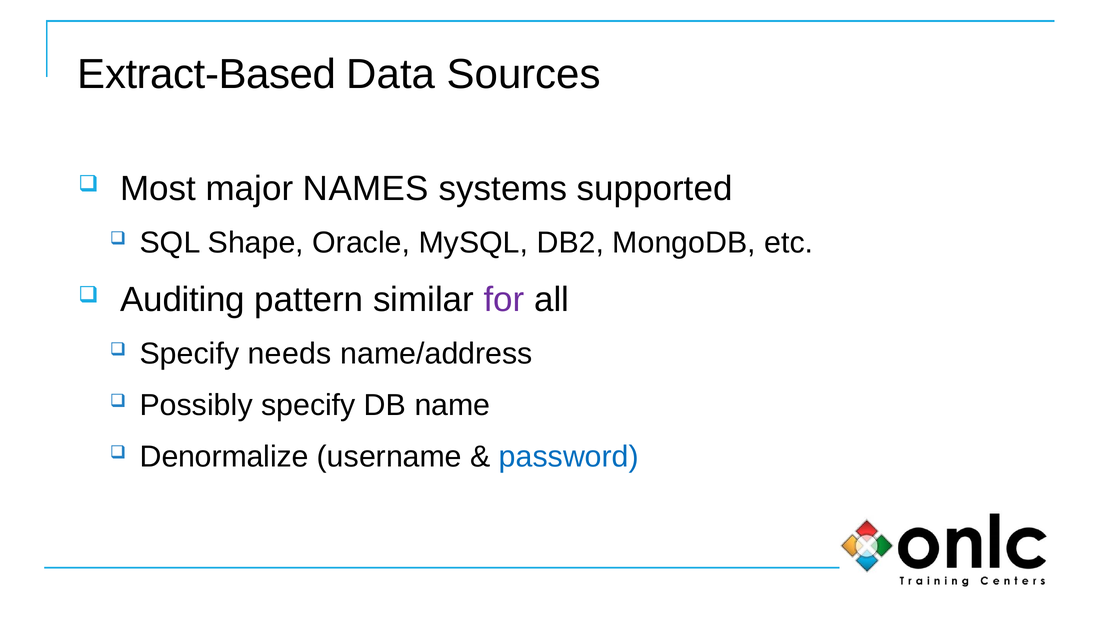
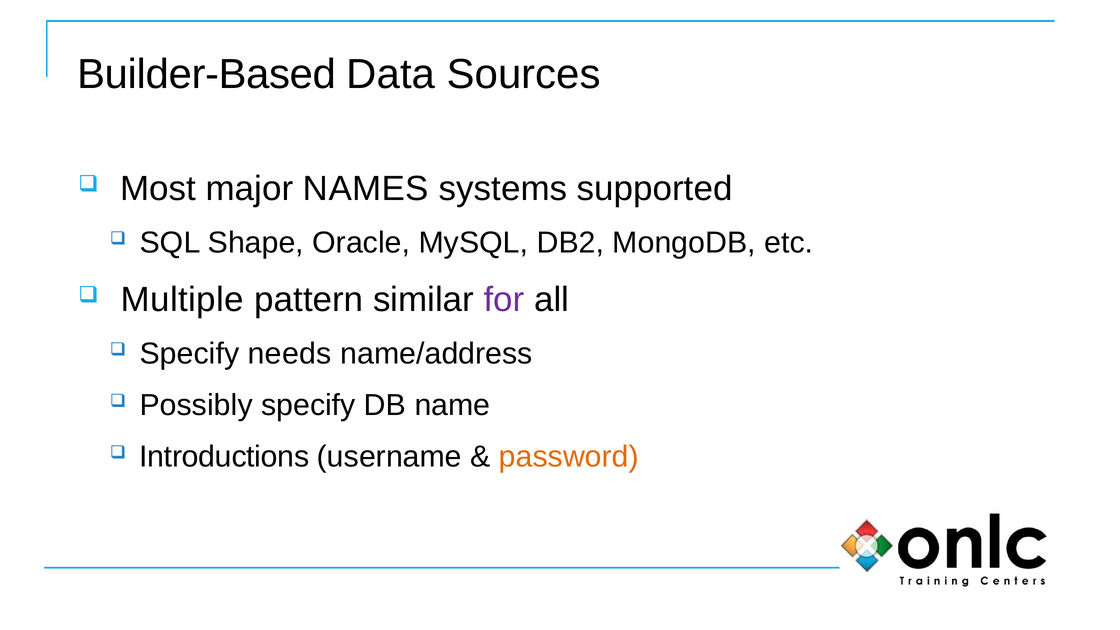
Extract-Based: Extract-Based -> Builder-Based (207, 74)
Auditing: Auditing -> Multiple (182, 300)
Denormalize: Denormalize -> Introductions (224, 457)
password colour: blue -> orange (569, 457)
